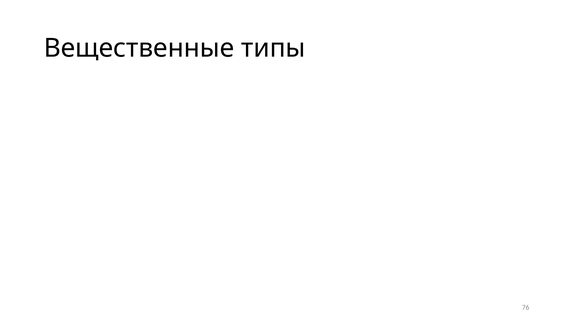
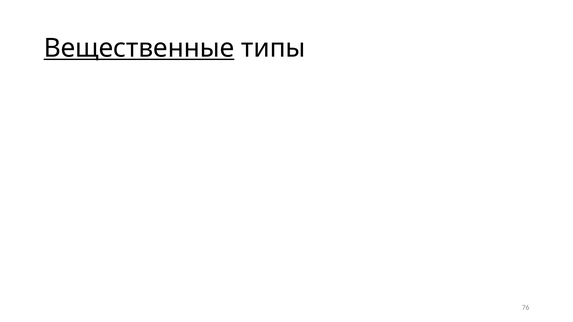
Вещественные underline: none -> present (139, 48)
